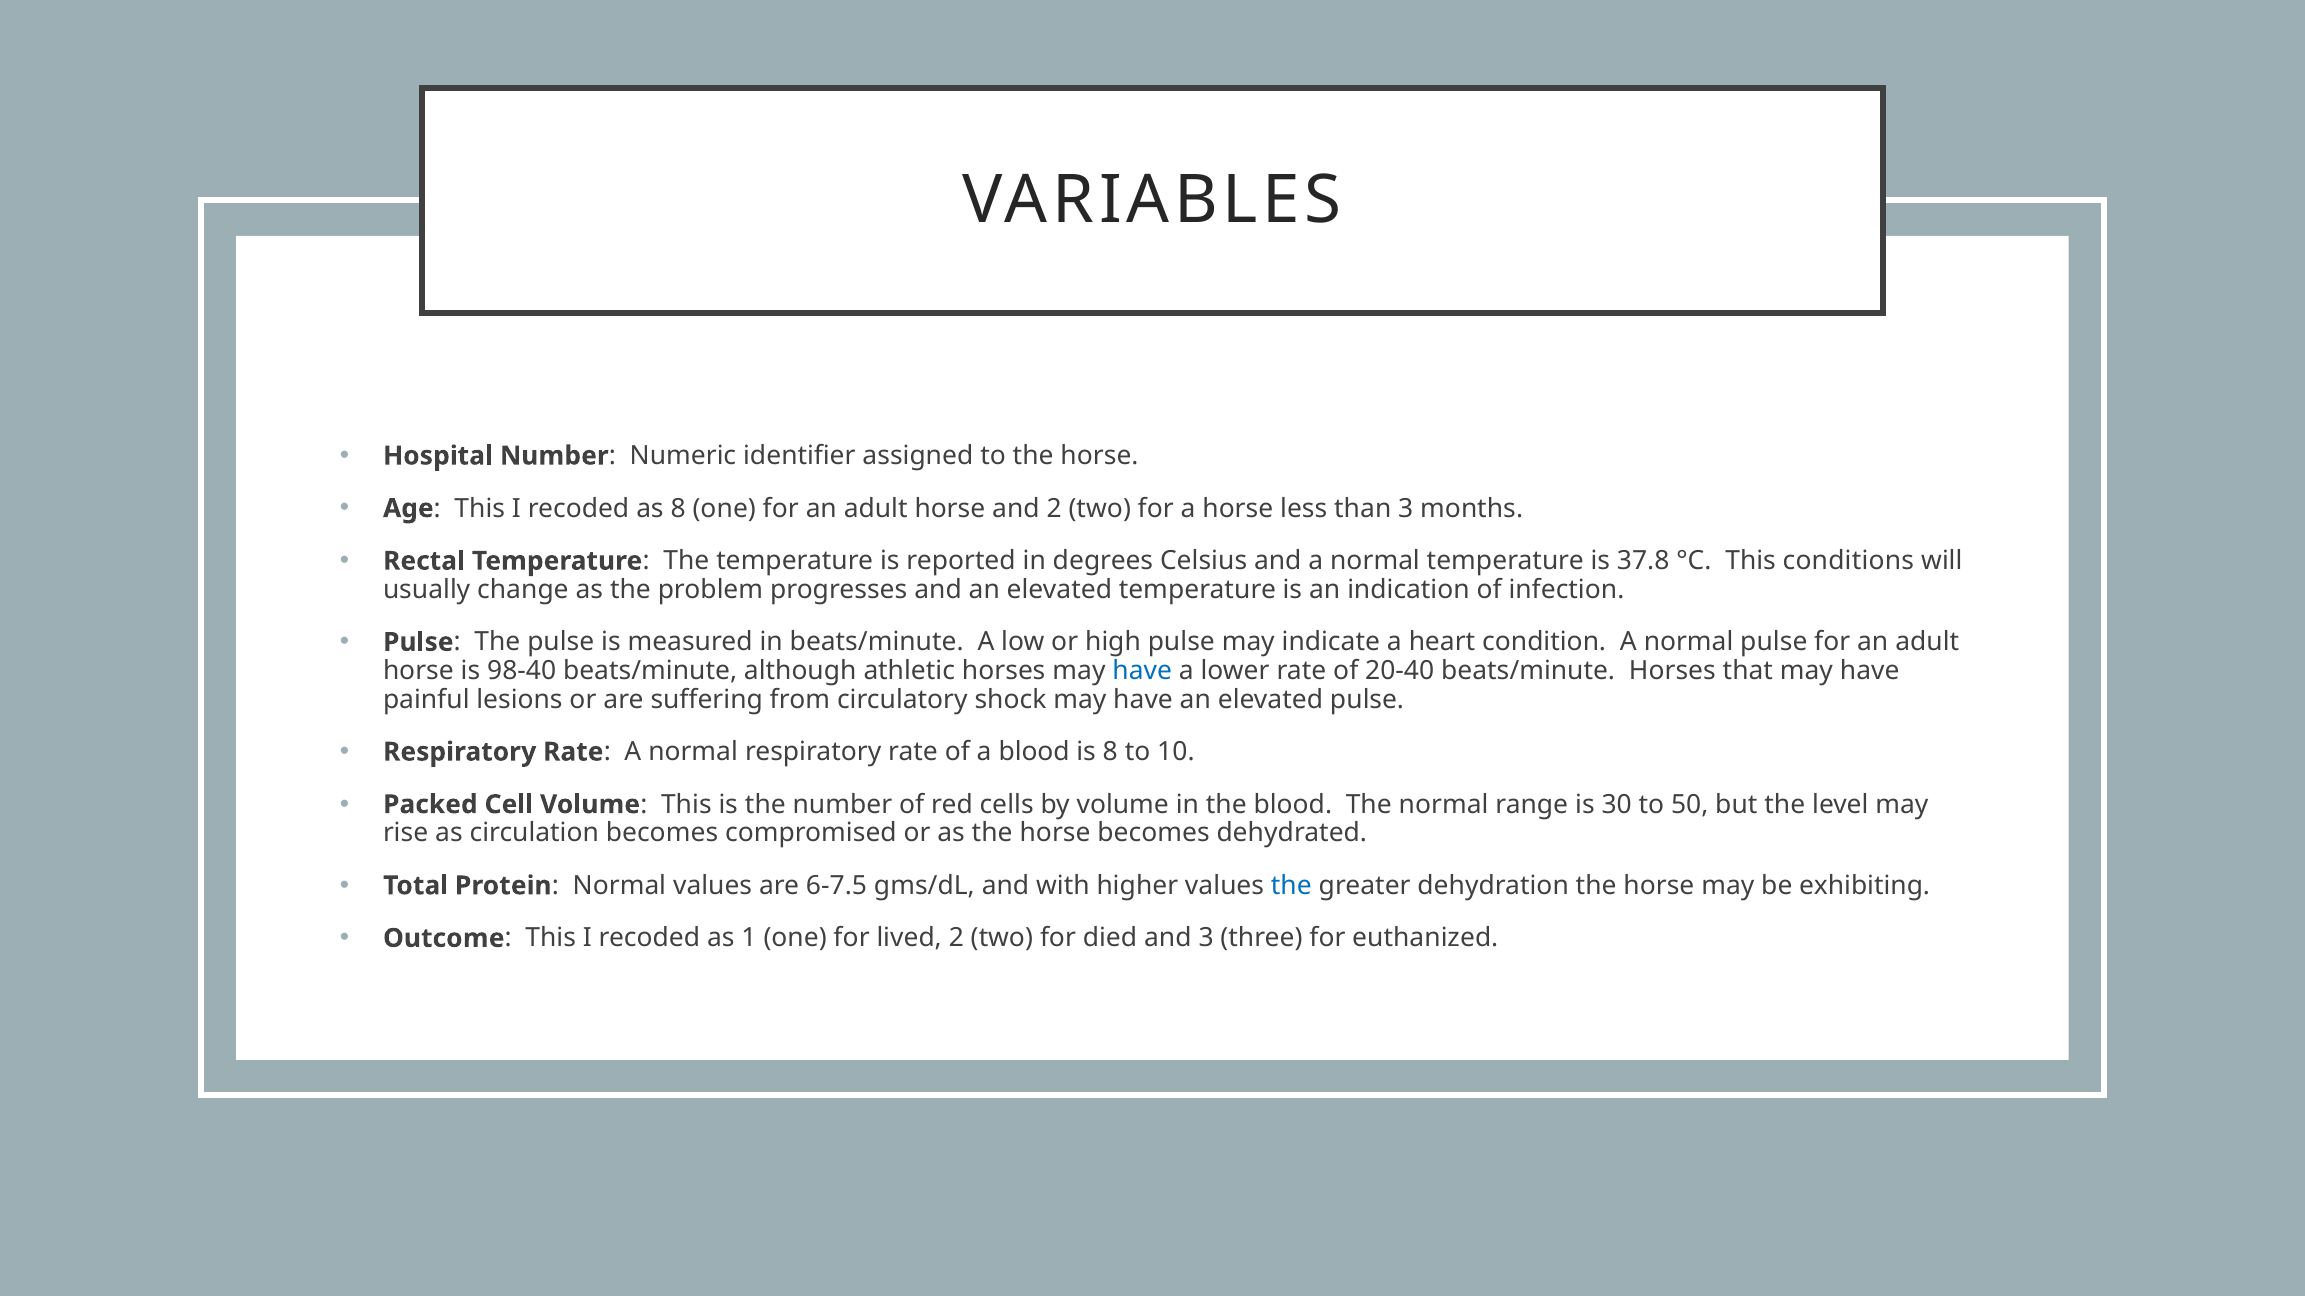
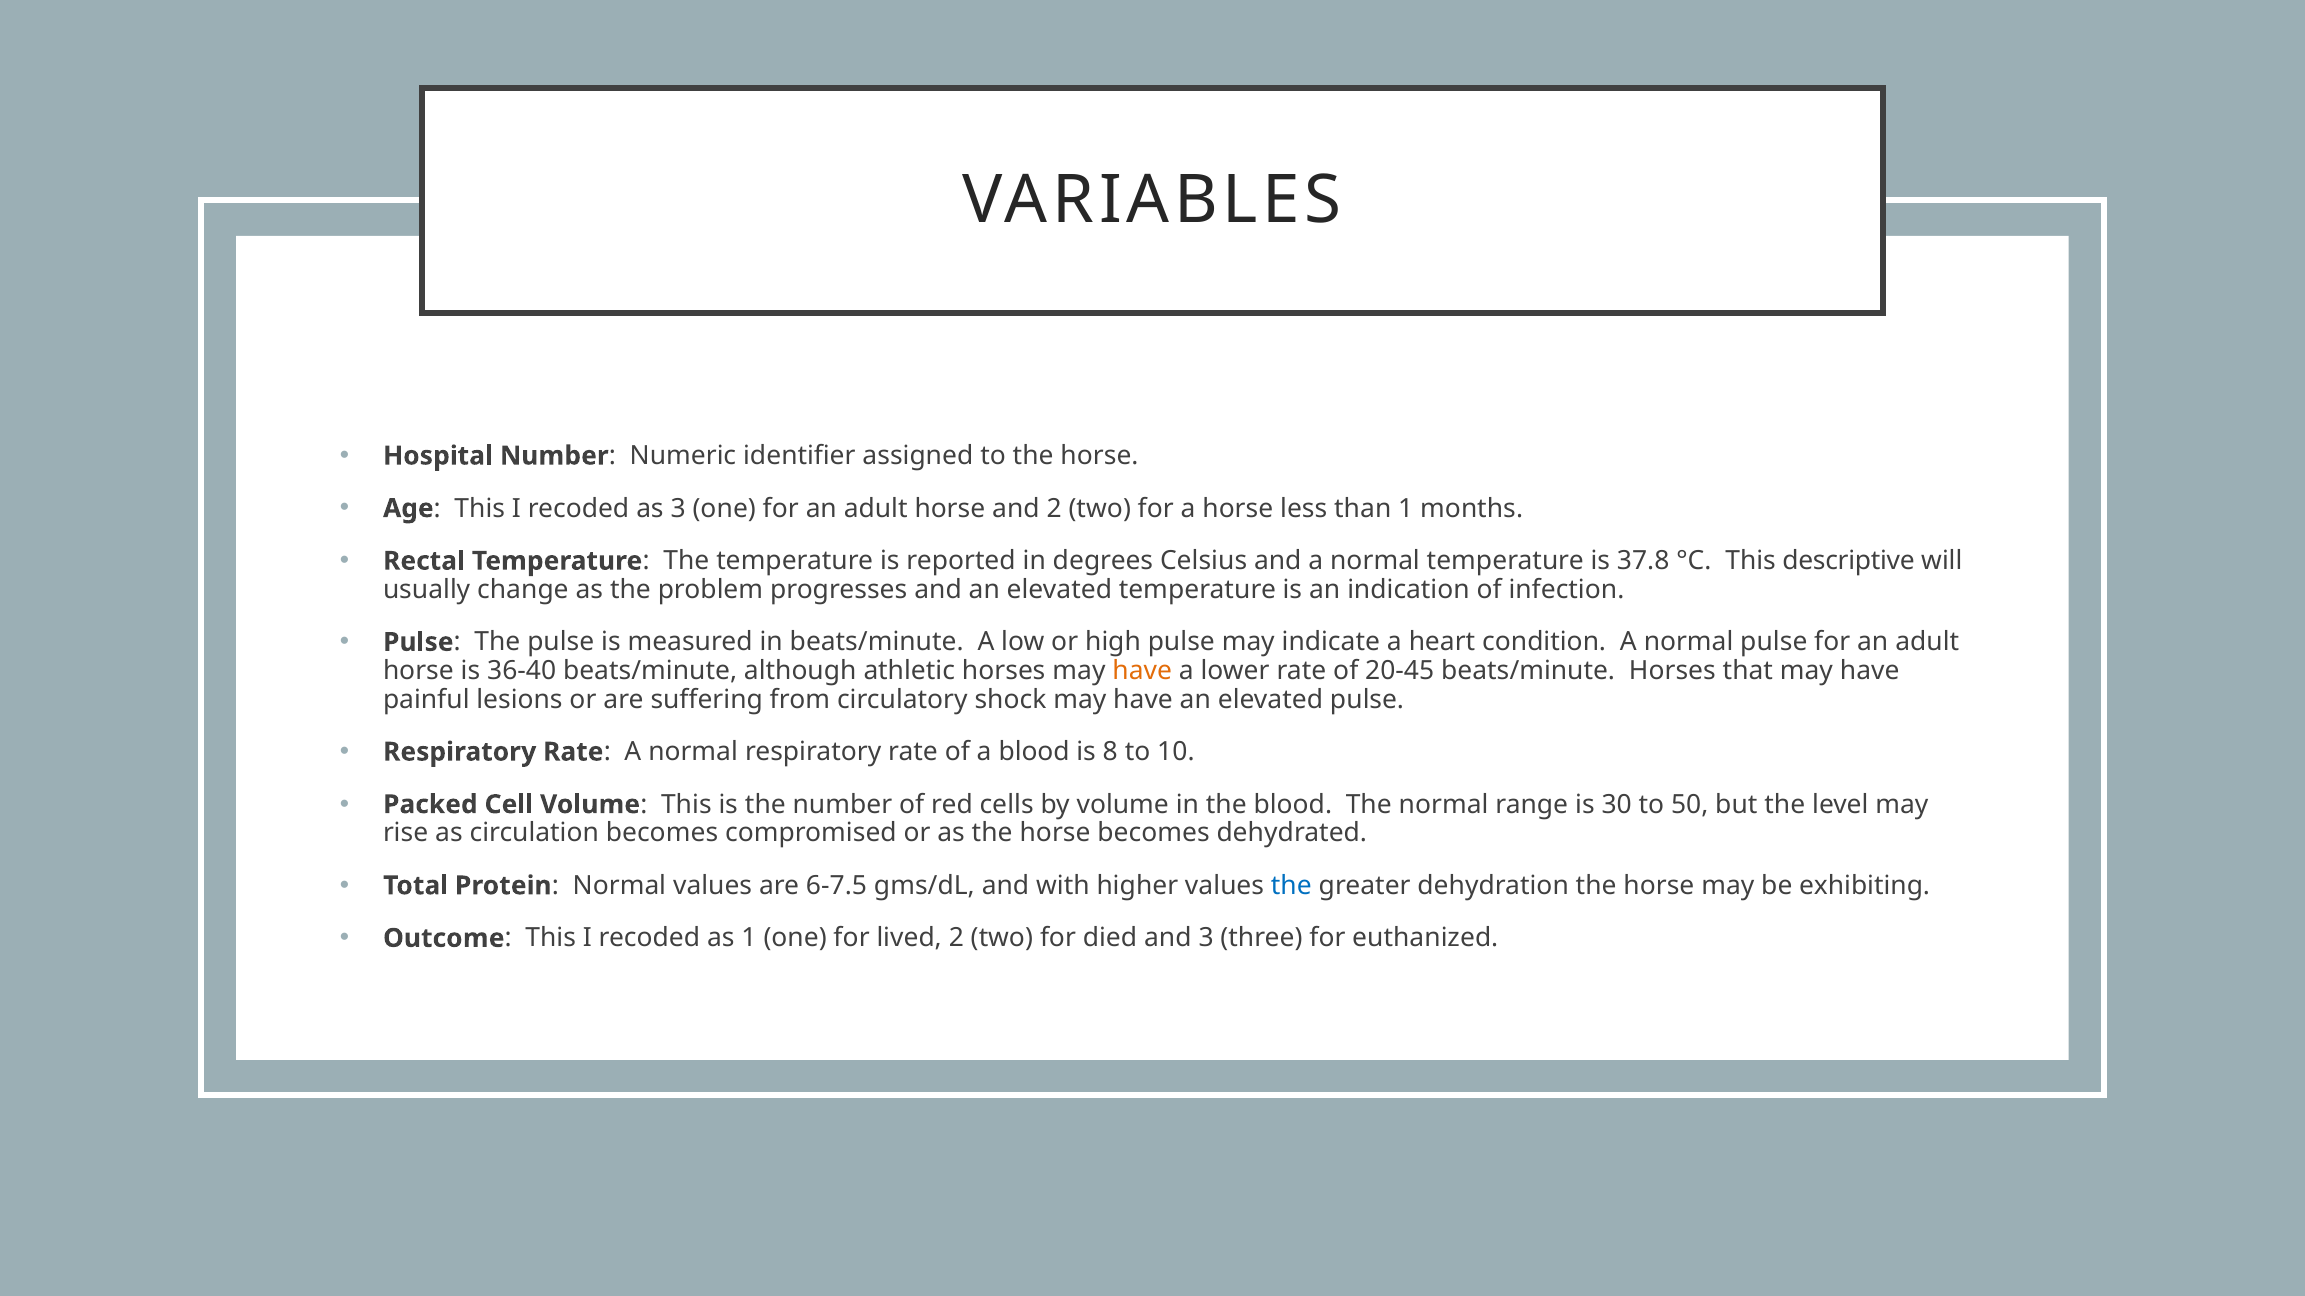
as 8: 8 -> 3 (678, 509)
than 3: 3 -> 1 (1406, 509)
conditions: conditions -> descriptive (1849, 561)
98-40: 98-40 -> 36-40 (522, 671)
have colour: blue -> orange (1142, 671)
20-40: 20-40 -> 20-45 (1400, 671)
